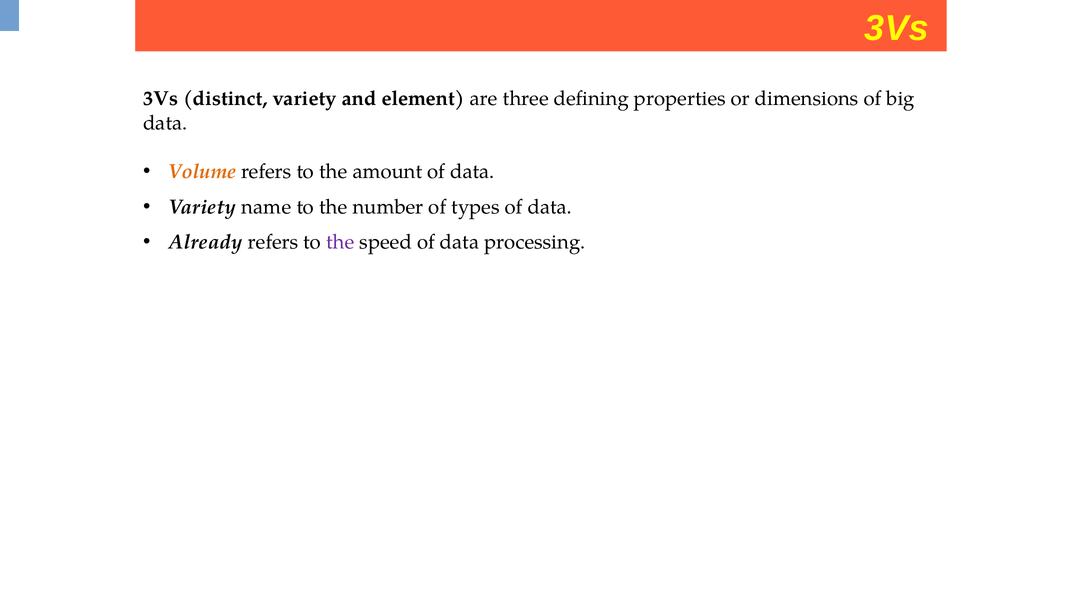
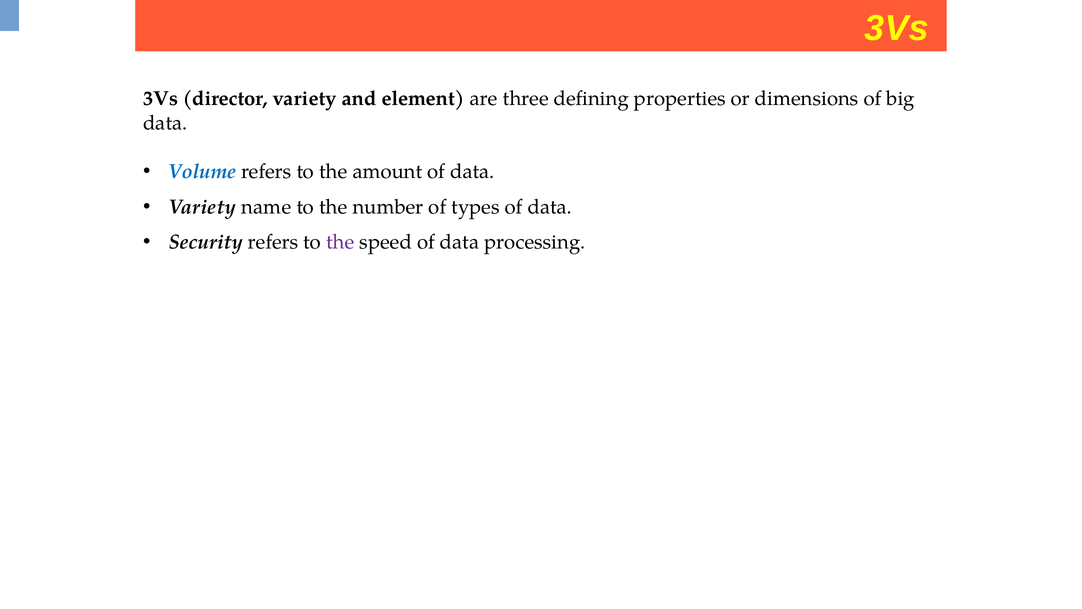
distinct: distinct -> director (225, 99)
Volume colour: orange -> blue (202, 172)
Already: Already -> Security (206, 242)
